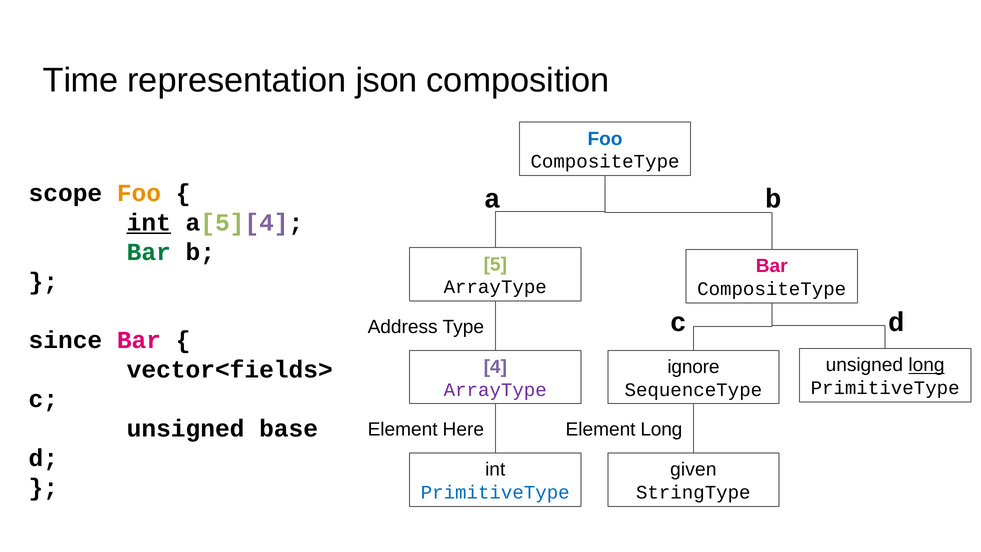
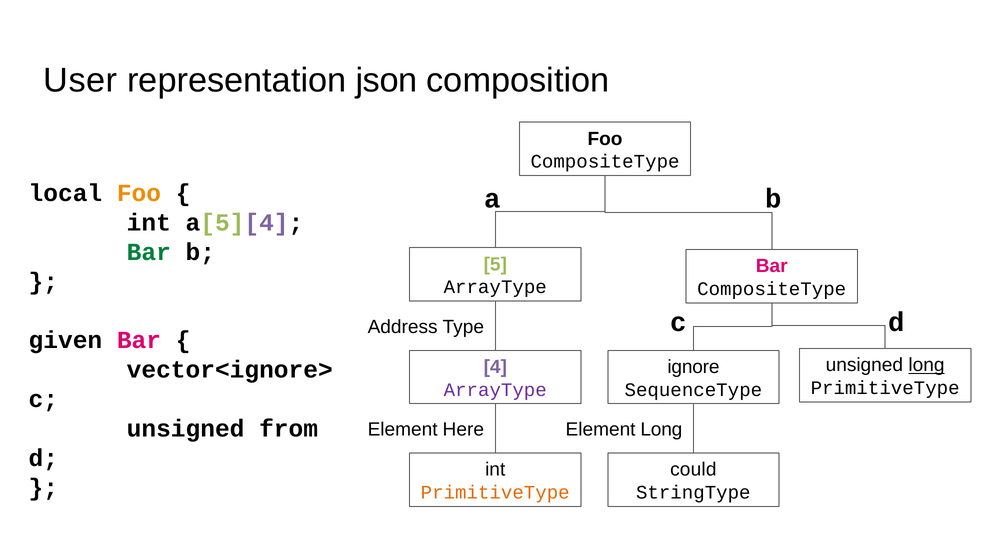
Time: Time -> User (80, 81)
Foo colour: blue -> black (605, 139)
scope: scope -> local (65, 193)
int underline: present -> none (149, 223)
since: since -> given (65, 340)
vector<fields>: vector<fields> -> vector<ignore> (230, 370)
base: base -> from (289, 429)
given: given -> could (693, 469)
PrimitiveType colour: blue -> orange (495, 492)
